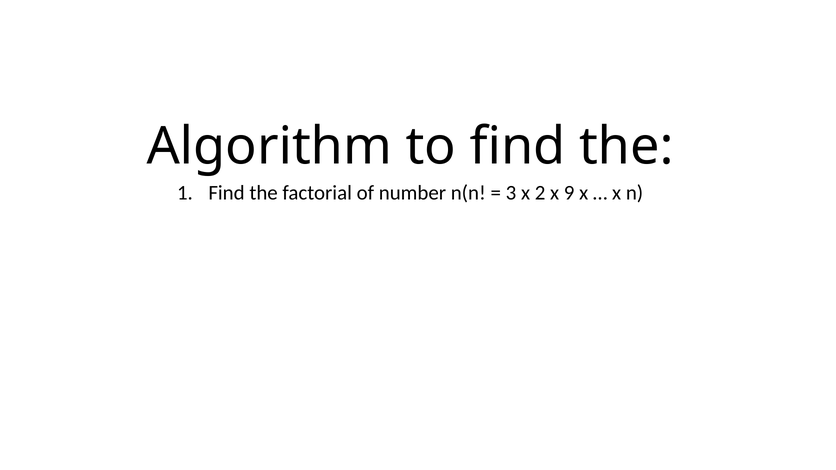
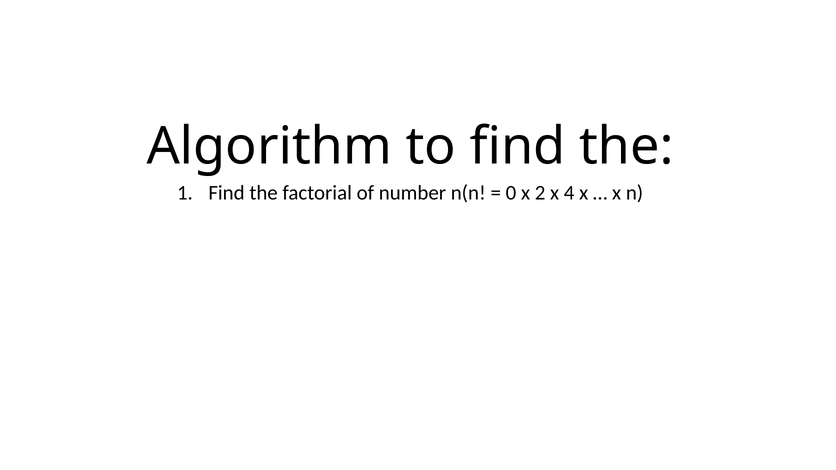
3: 3 -> 0 (511, 193)
9: 9 -> 4 (569, 193)
